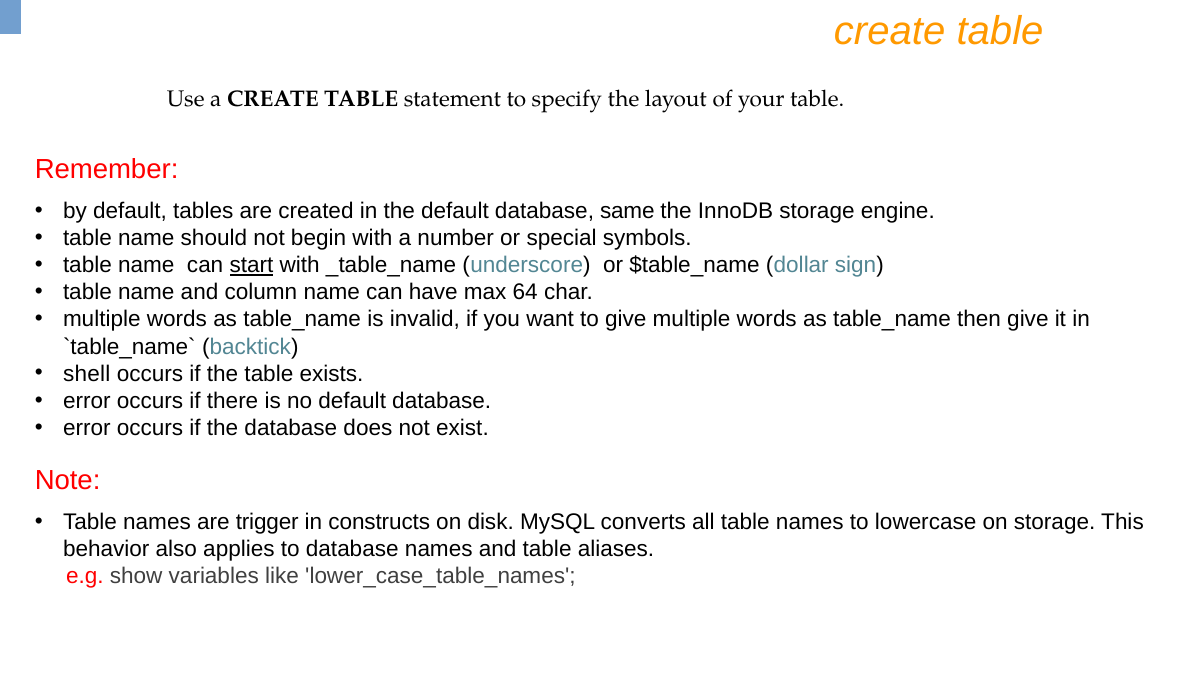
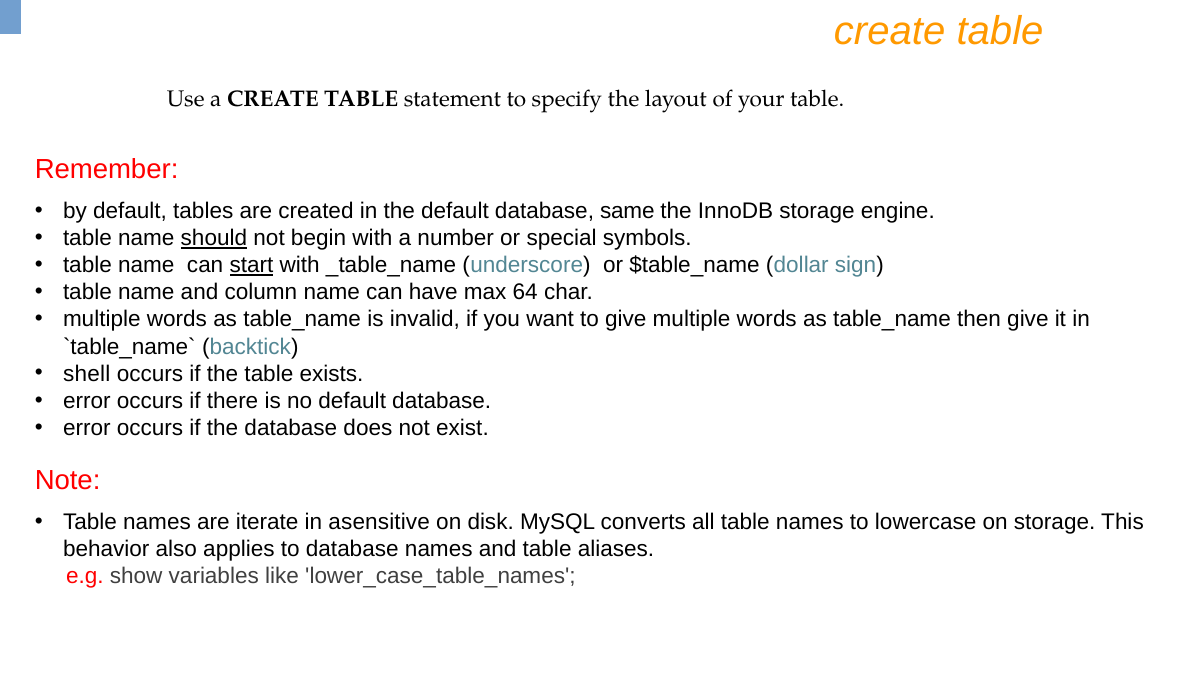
should underline: none -> present (214, 238)
trigger: trigger -> iterate (267, 522)
constructs: constructs -> asensitive (379, 522)
